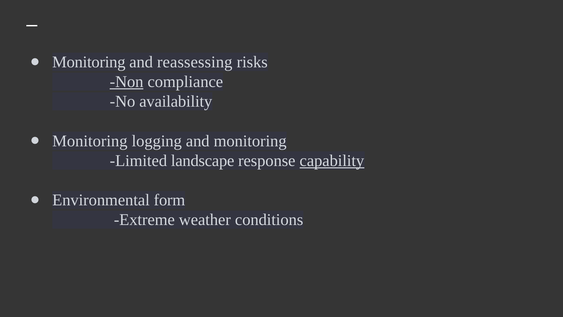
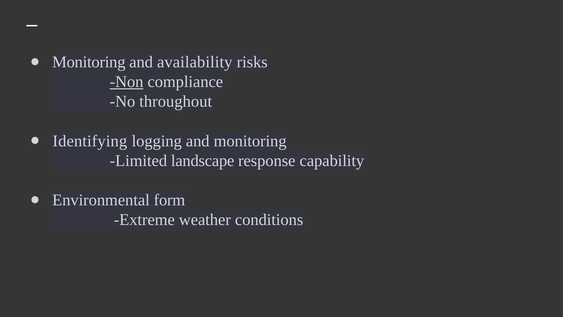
reassessing: reassessing -> availability (195, 62)
availability: availability -> throughout (176, 101)
Monitoring: Monitoring -> Identifying (90, 141)
capability underline: present -> none (332, 160)
